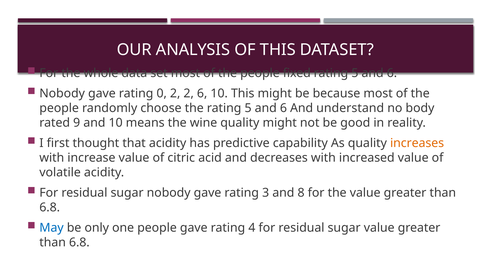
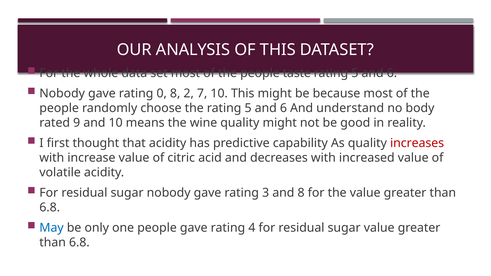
fixed: fixed -> taste (297, 73)
0 2: 2 -> 8 (175, 93)
2 6: 6 -> 7 (202, 93)
increases colour: orange -> red (417, 143)
